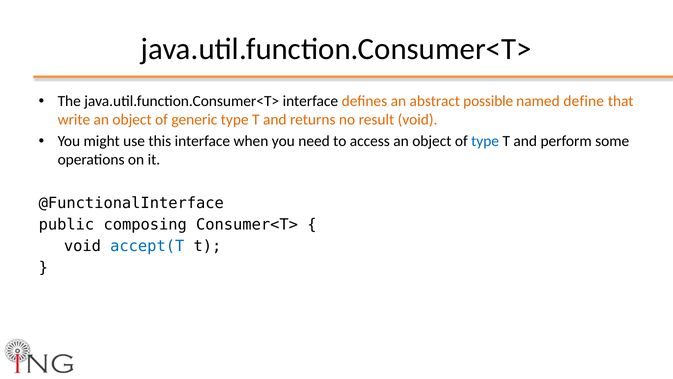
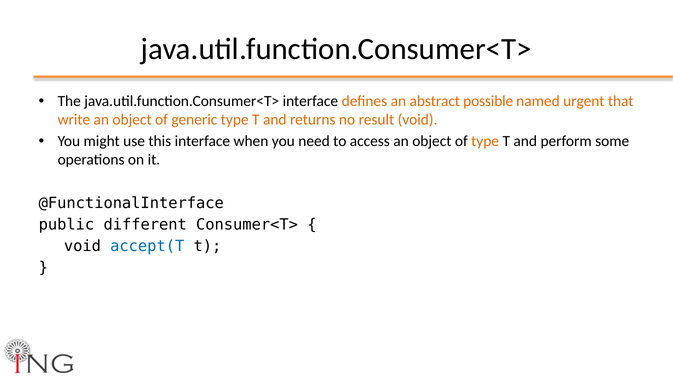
define: define -> urgent (584, 101)
type colour: blue -> orange (485, 141)
composing: composing -> different (145, 224)
